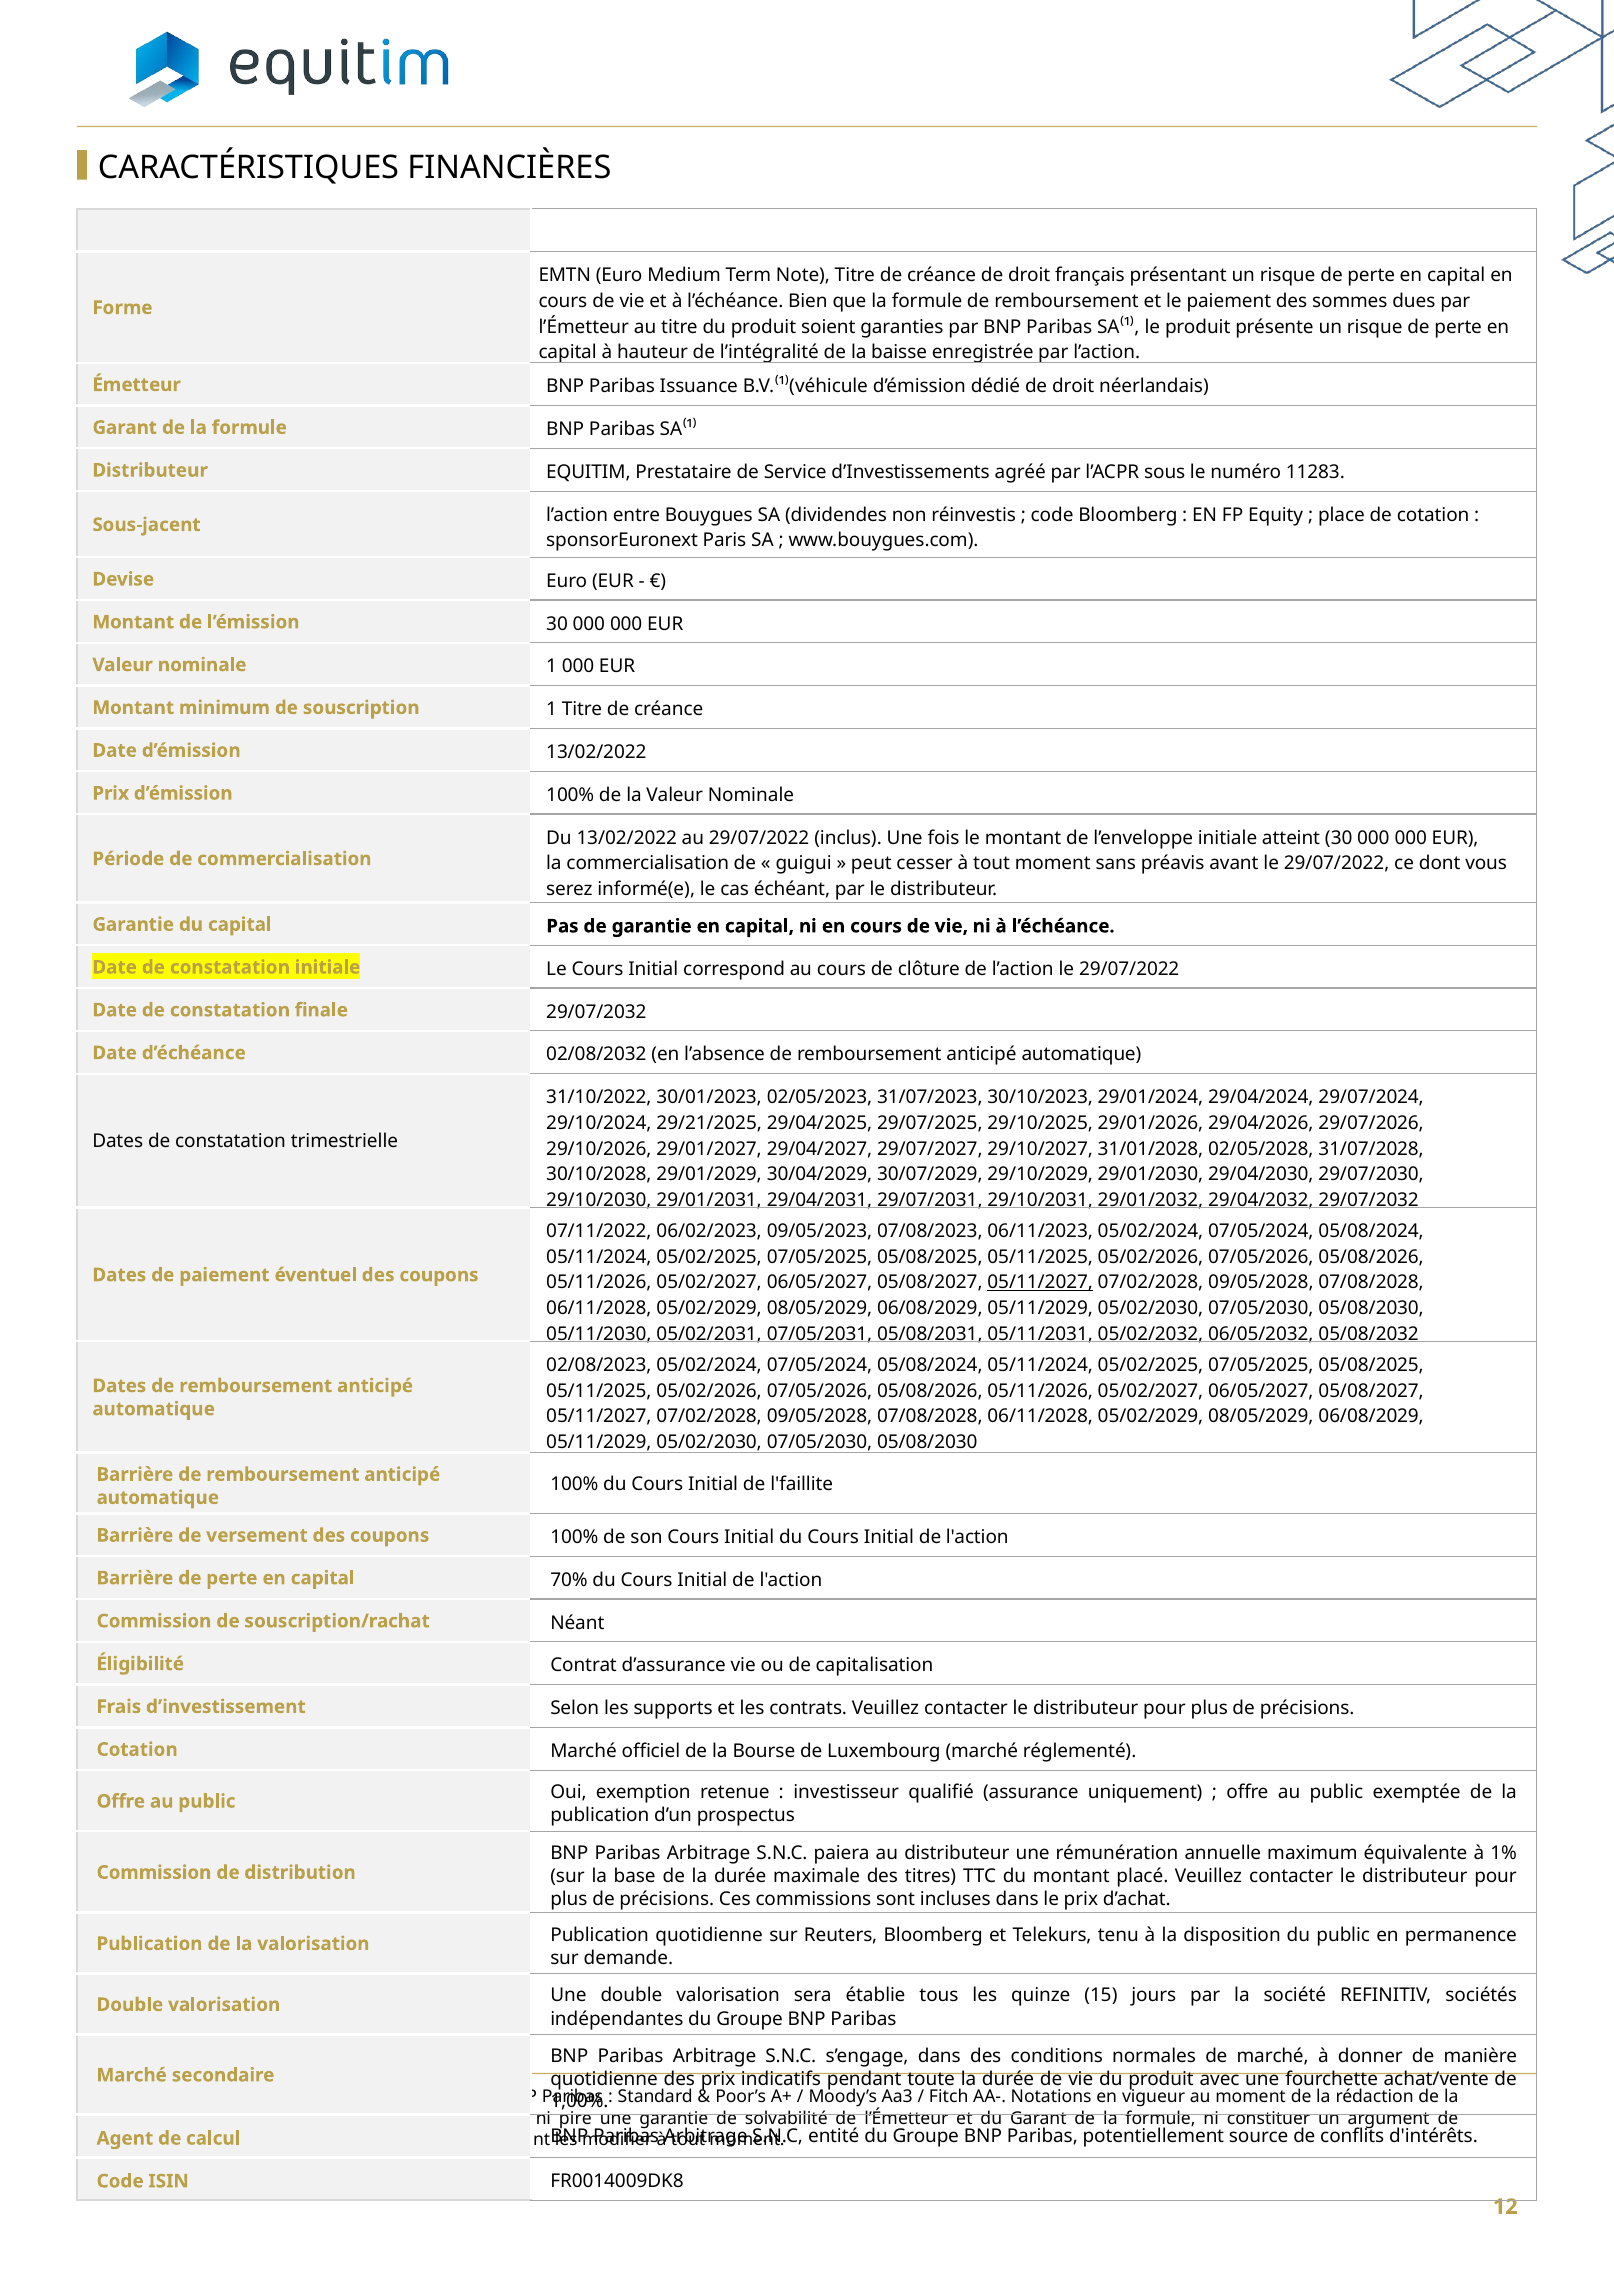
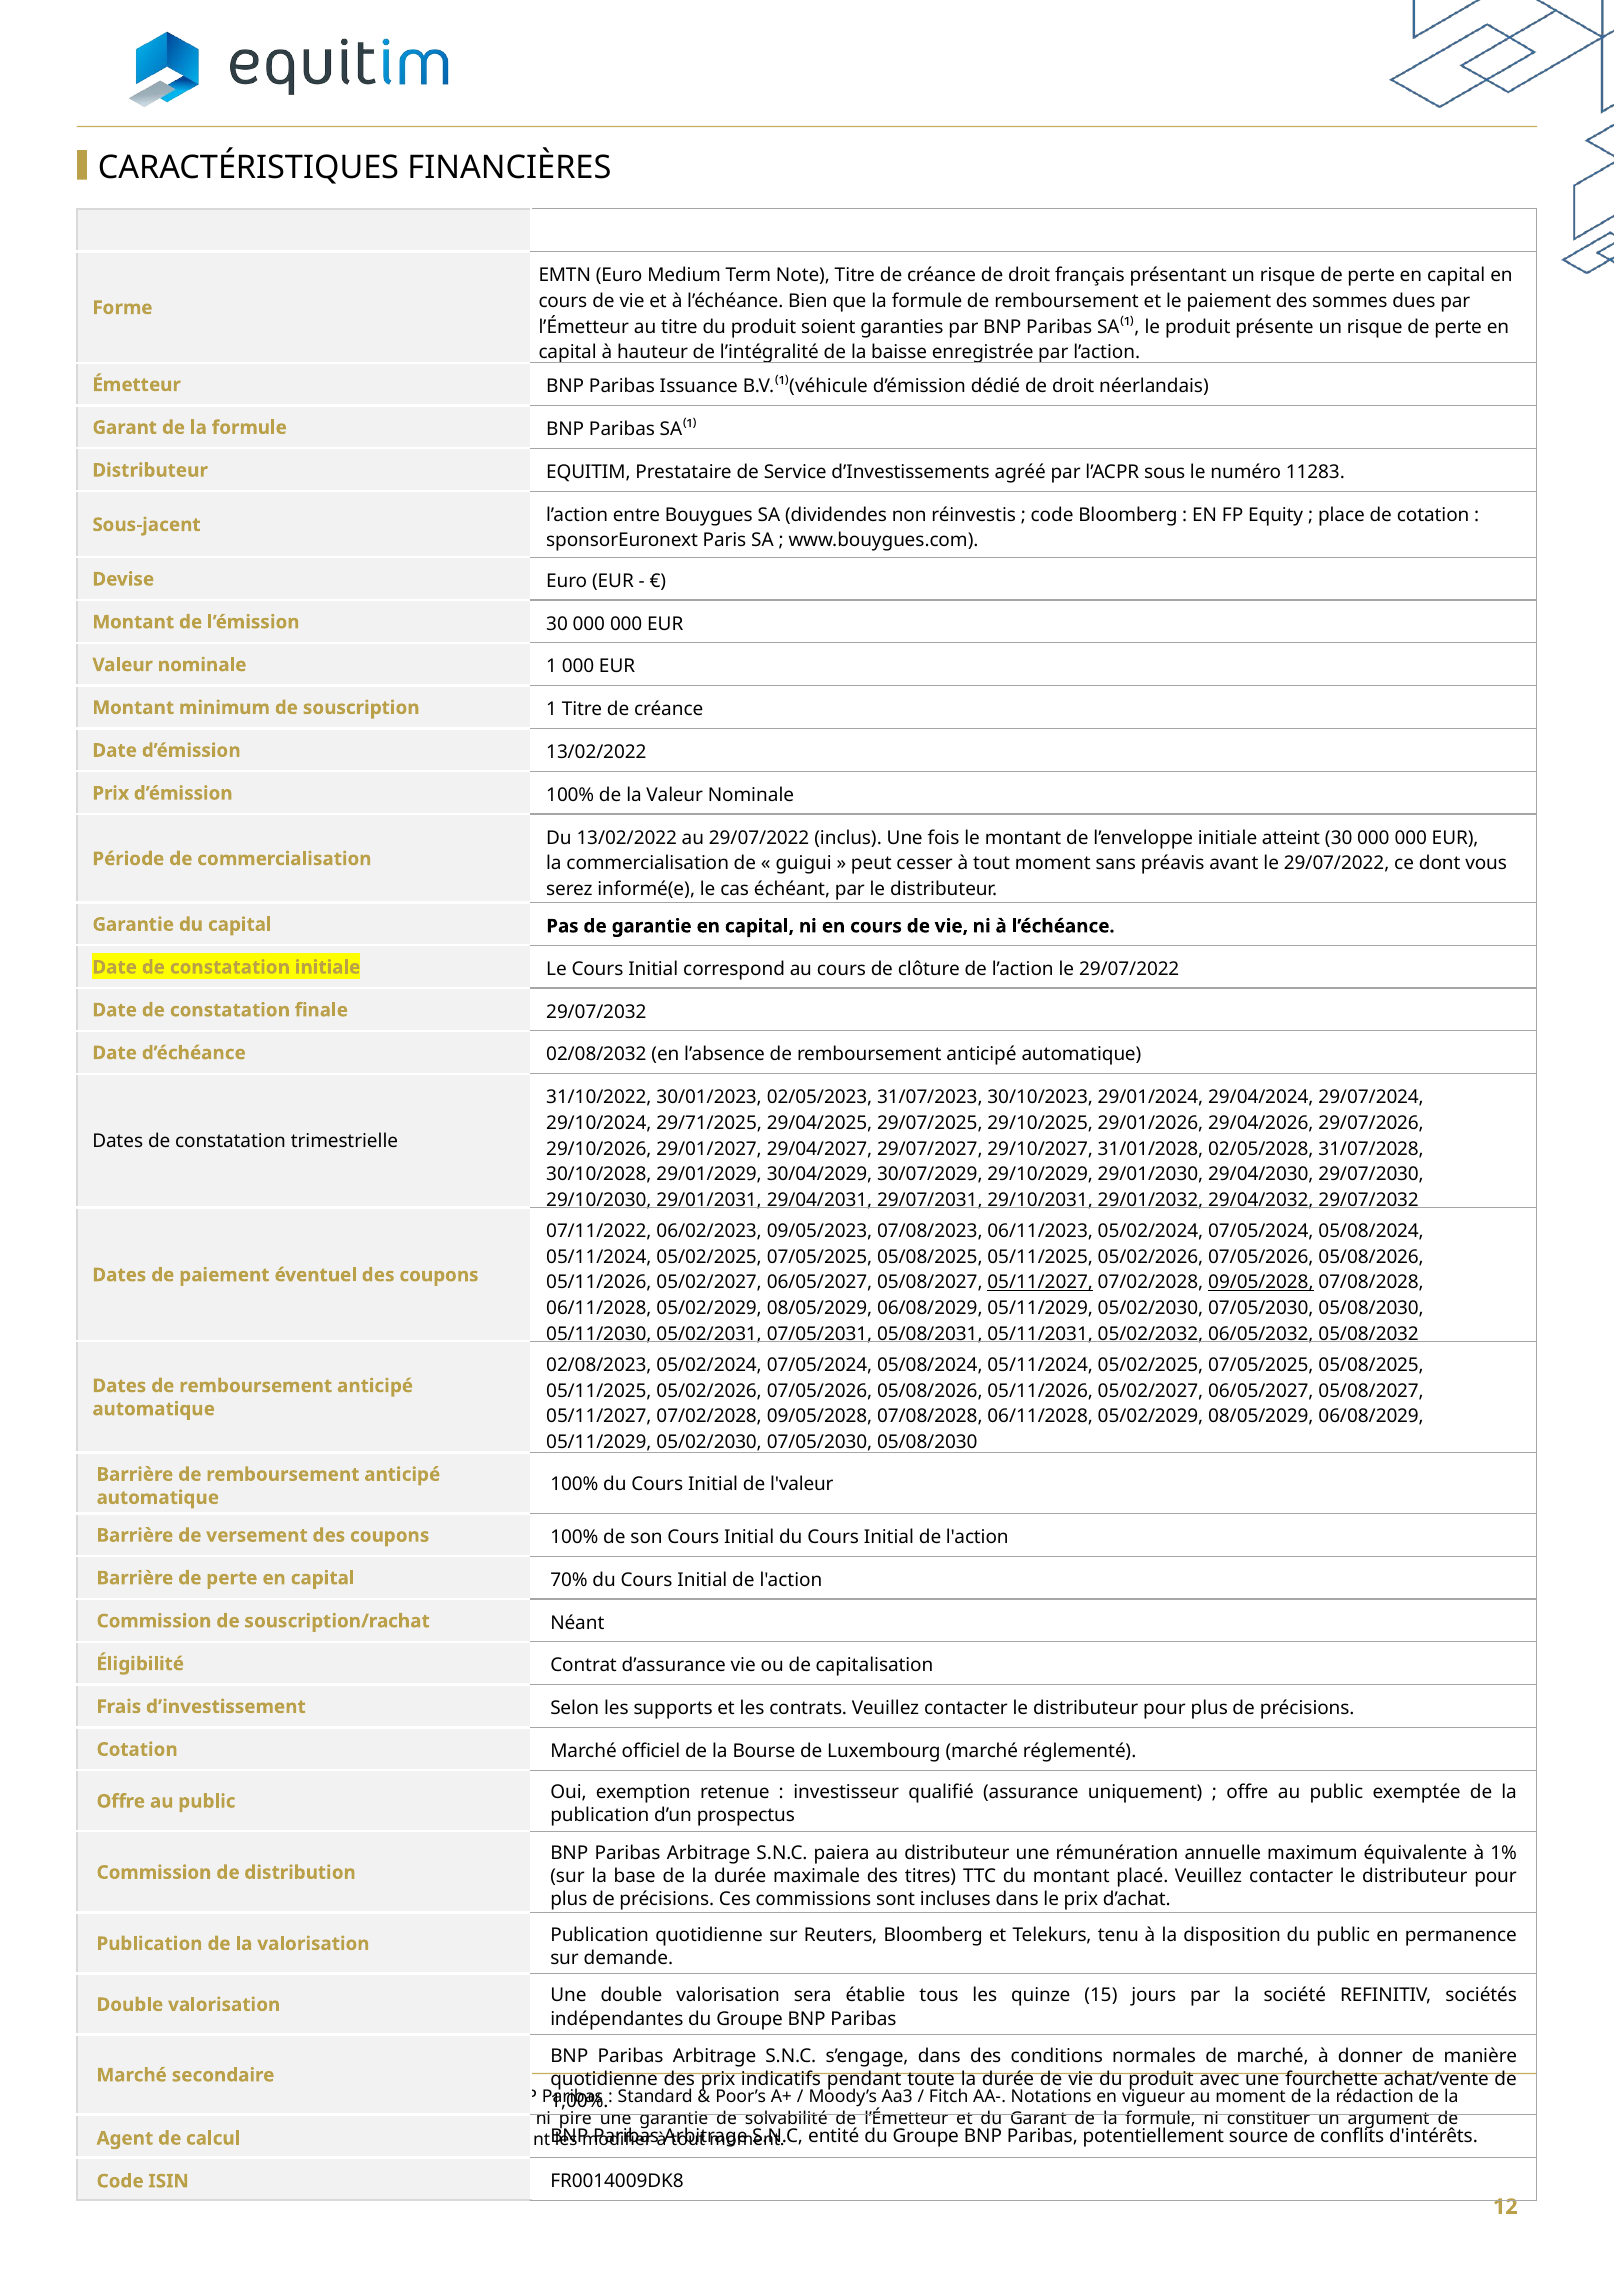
29/21/2025: 29/21/2025 -> 29/71/2025 (709, 1123)
09/05/2028 underline: none -> present (1261, 1282)
l'faillite: l'faillite -> l'valeur (802, 1484)
